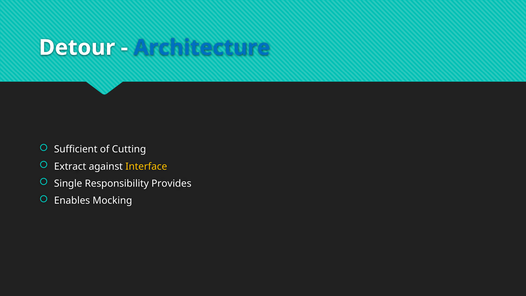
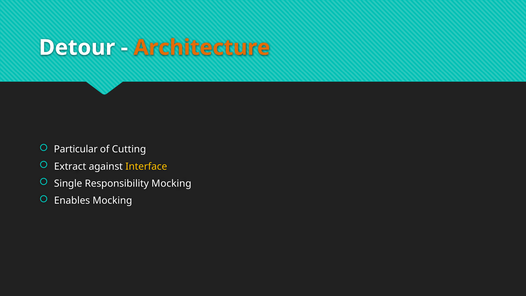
Architecture colour: blue -> orange (202, 48)
Sufficient: Sufficient -> Particular (76, 149)
Responsibility Provides: Provides -> Mocking (171, 184)
